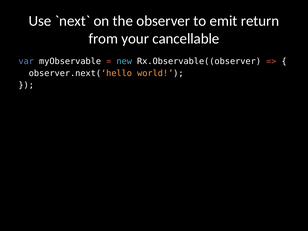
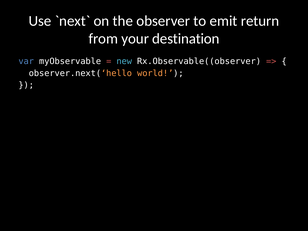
cancellable: cancellable -> destination (186, 39)
